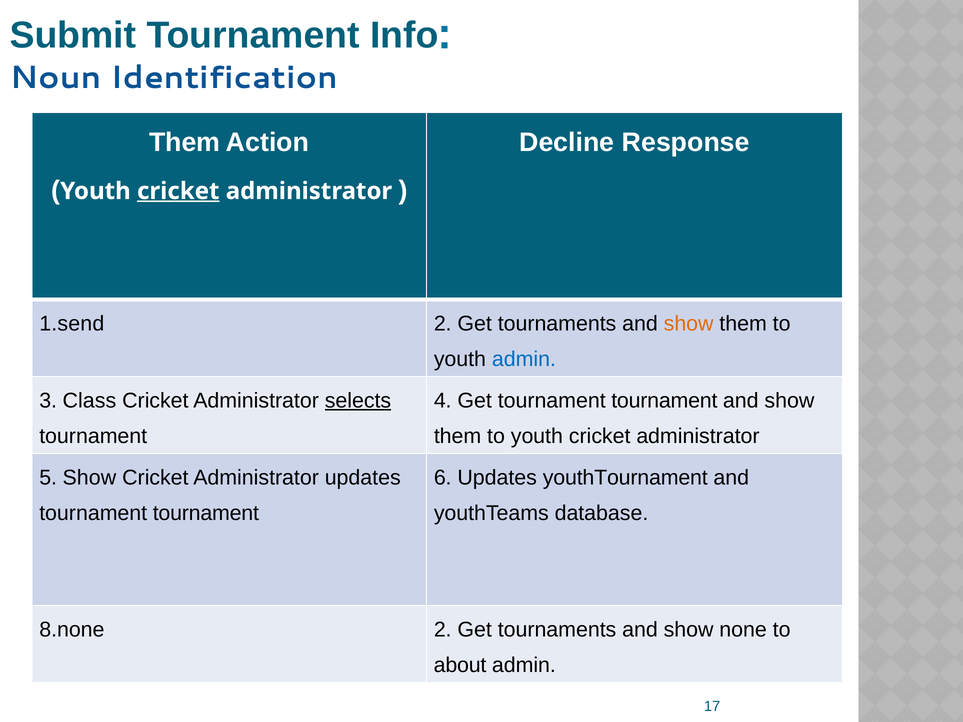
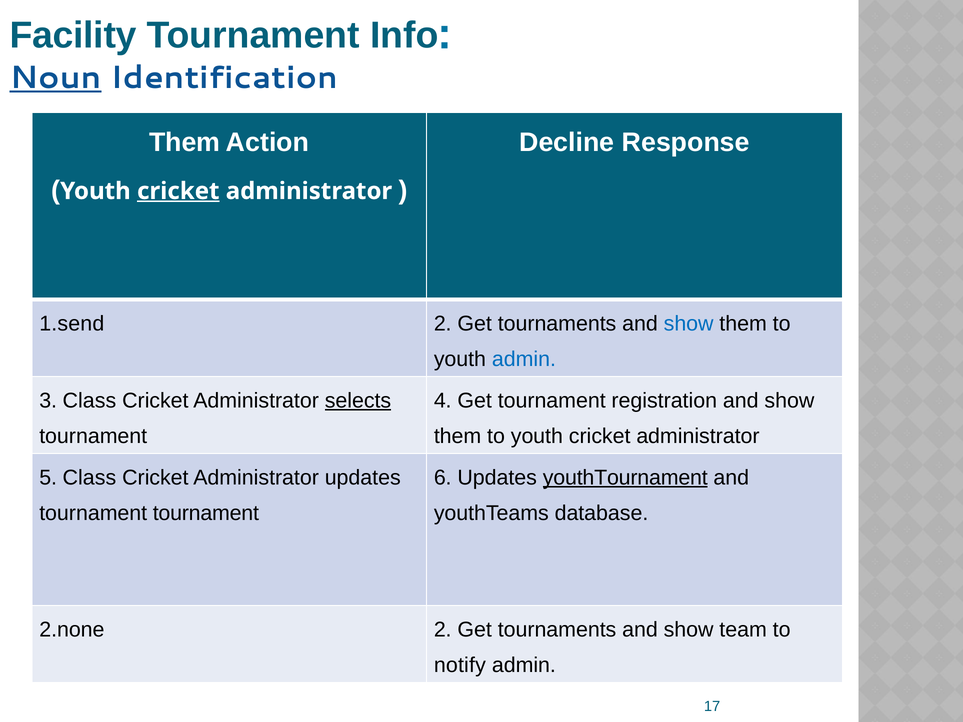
Submit: Submit -> Facility (73, 35)
Noun underline: none -> present (56, 78)
show colour: orange -> blue (689, 324)
Get tournament tournament: tournament -> registration (664, 401)
5 Show: Show -> Class (89, 478)
youthTournament underline: none -> present (625, 478)
8.none: 8.none -> 2.none (72, 630)
none: none -> team (743, 630)
about: about -> notify (460, 665)
